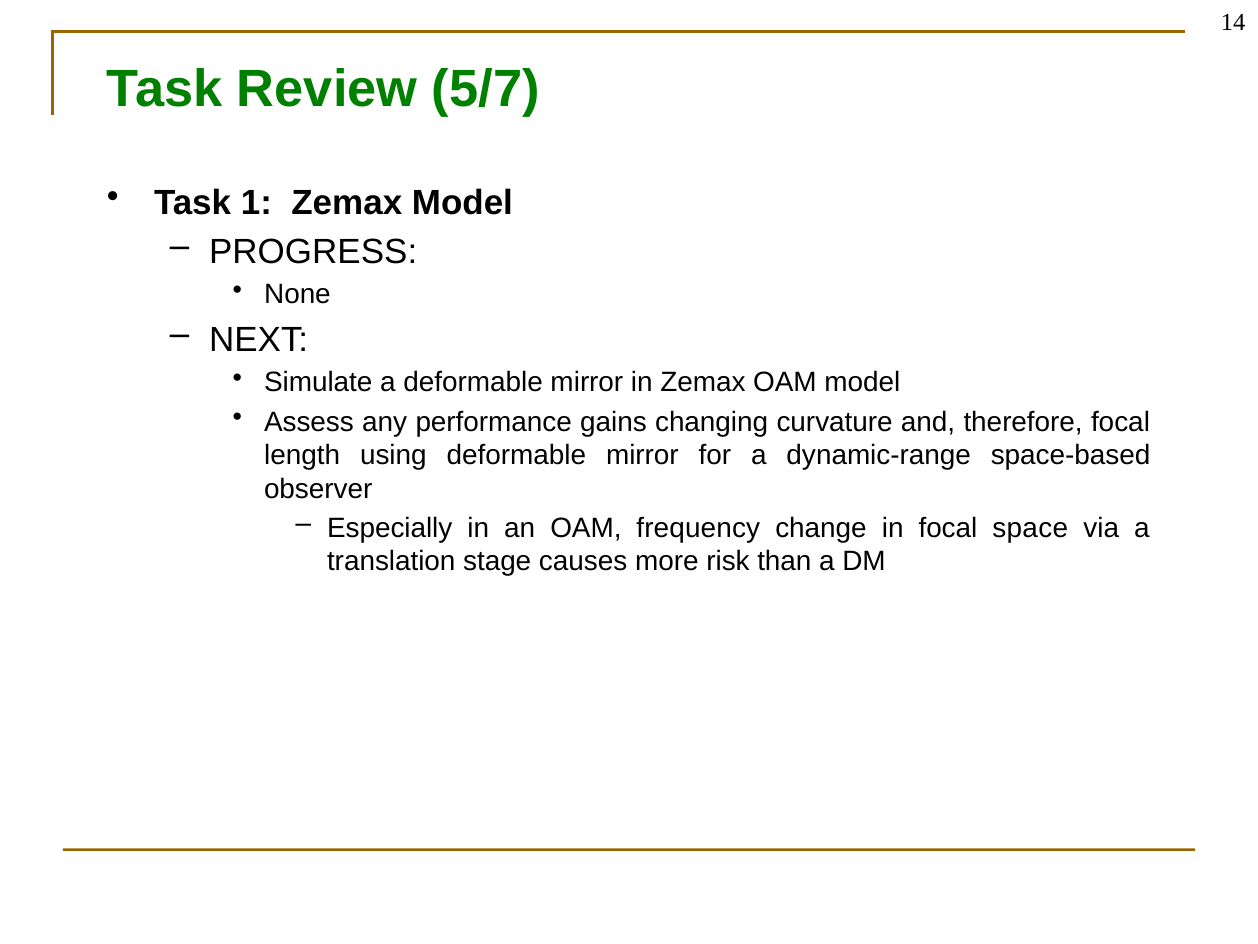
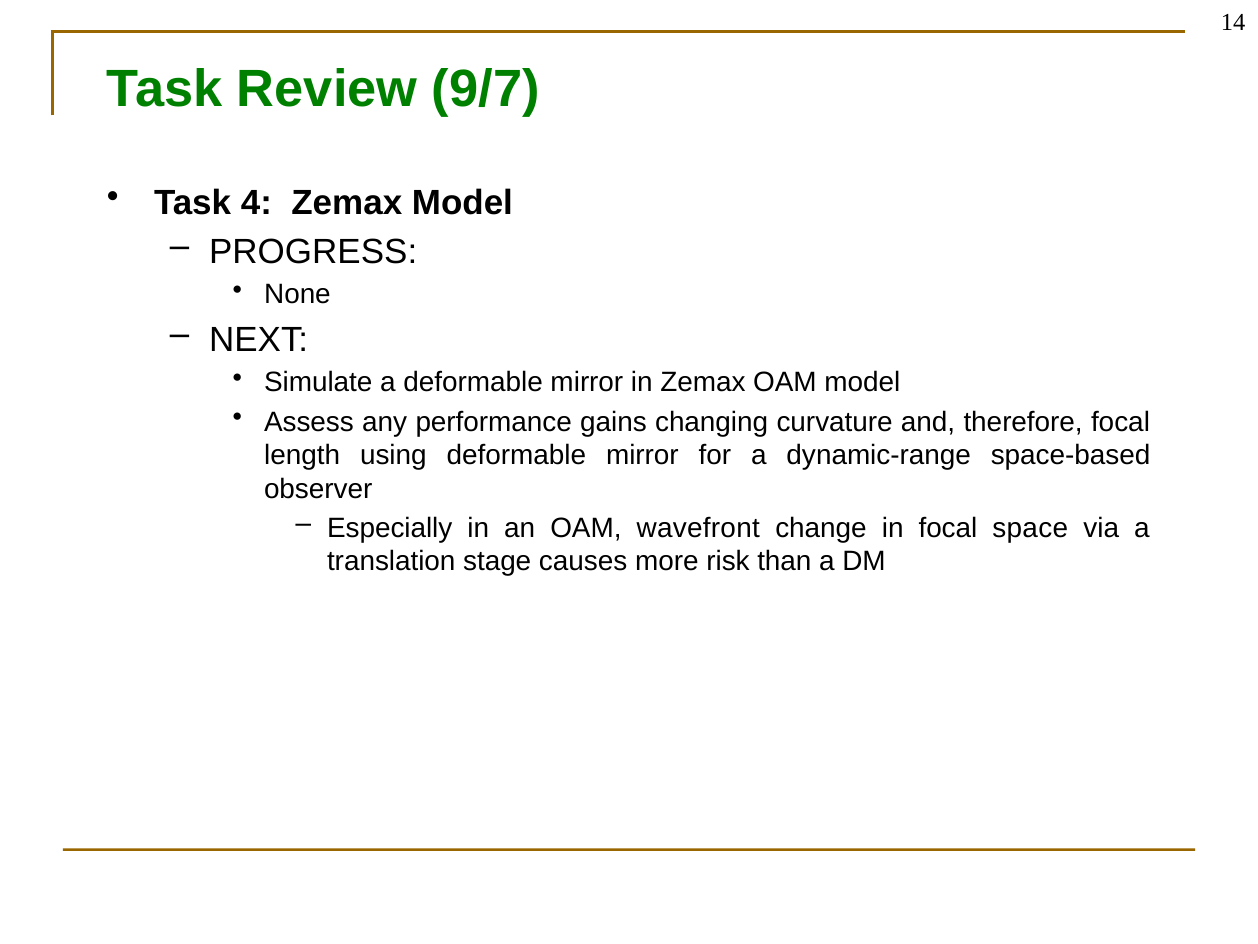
5/7: 5/7 -> 9/7 (486, 89)
1: 1 -> 4 (256, 203)
frequency: frequency -> wavefront (698, 528)
